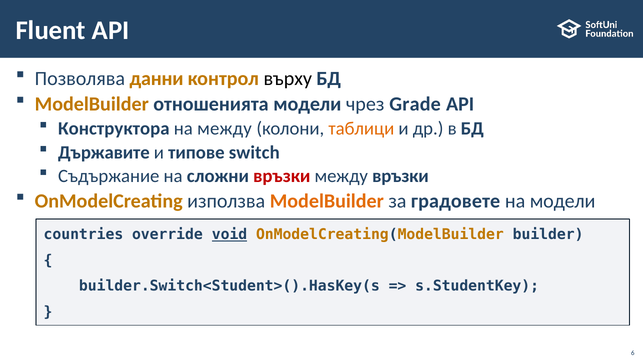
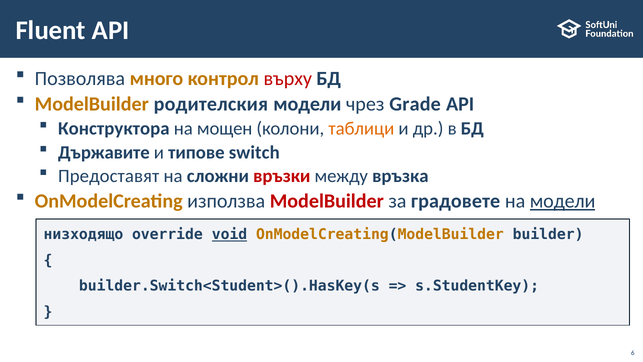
данни: данни -> много (156, 78)
върху colour: black -> red (288, 78)
отношенията: отношенията -> родителския (211, 104)
на между: между -> мощен (225, 128)
Съдържание: Съдържание -> Предоставят (109, 176)
между връзки: връзки -> връзка (400, 176)
ModelBuilder colour: orange -> red (327, 201)
модели underline: none -> present (563, 201)
countries: countries -> низходящо (83, 234)
